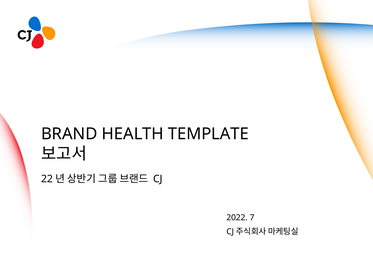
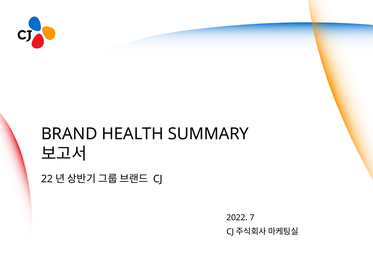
TEMPLATE: TEMPLATE -> SUMMARY (208, 134)
